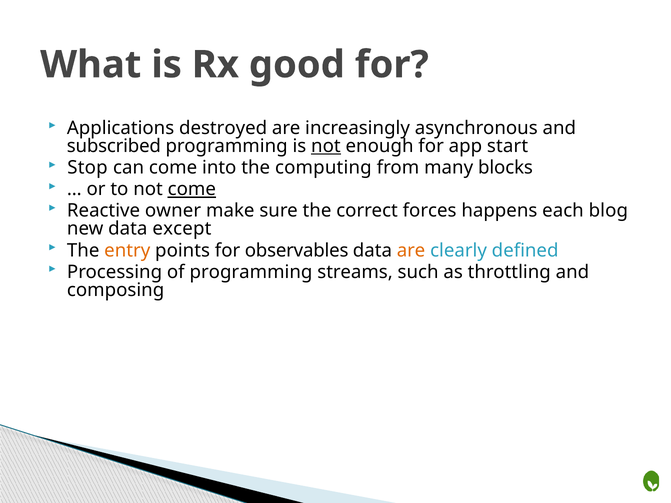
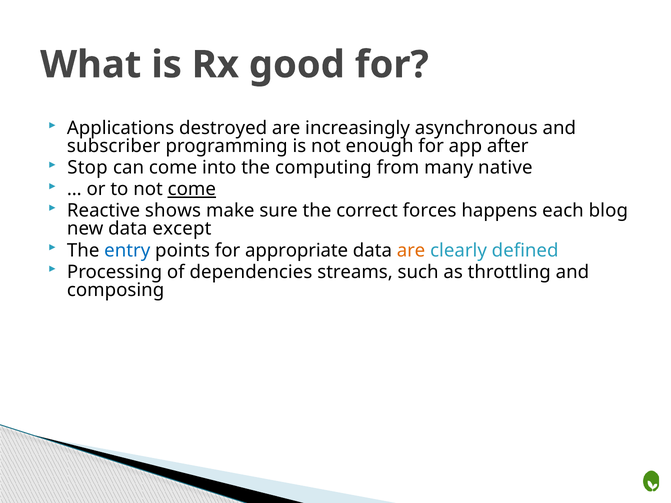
subscribed: subscribed -> subscriber (114, 146)
not underline: present -> none (326, 146)
start: start -> after (508, 146)
blocks: blocks -> native (505, 168)
owner: owner -> shows (173, 211)
entry colour: orange -> blue (127, 250)
observables: observables -> appropriate (297, 250)
of programming: programming -> dependencies (251, 272)
